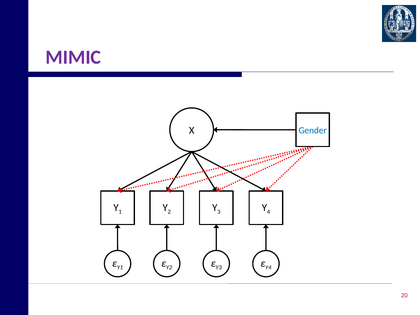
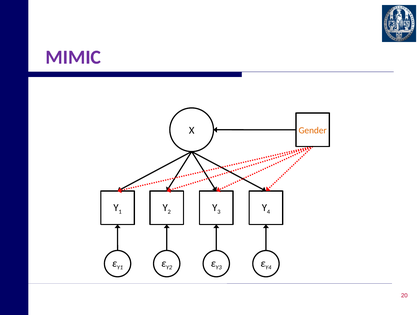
Gender colour: blue -> orange (313, 130)
